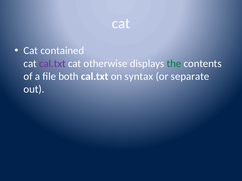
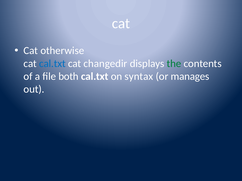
contained: contained -> otherwise (62, 51)
cal.txt colour: purple -> blue (52, 64)
otherwise: otherwise -> changedir (105, 64)
separate: separate -> manages (190, 77)
